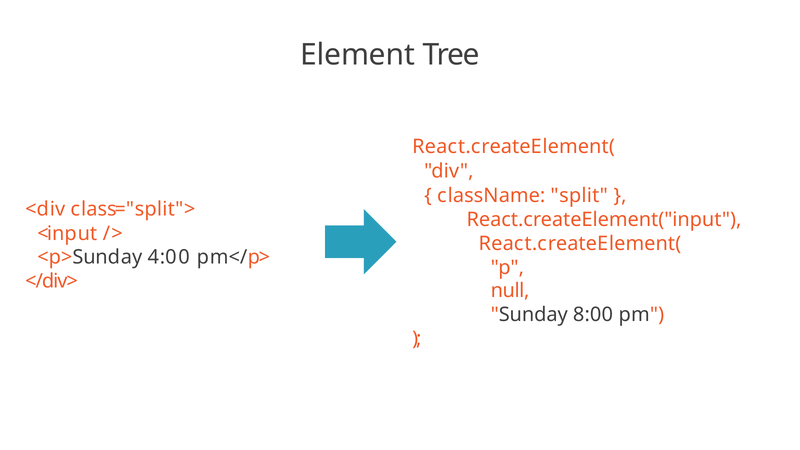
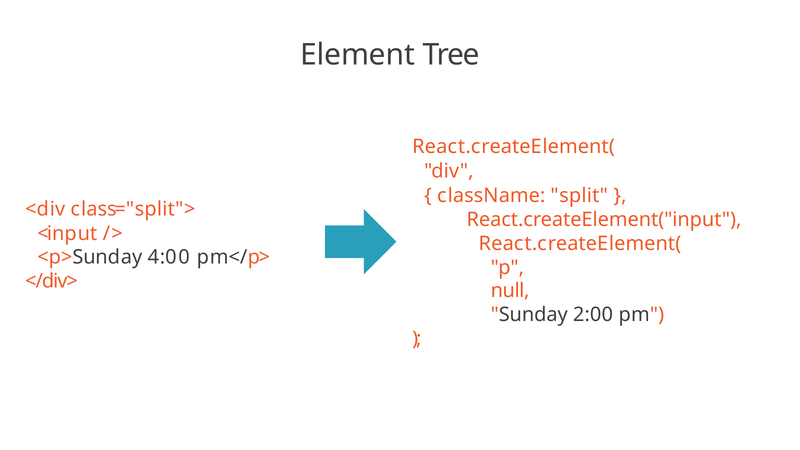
8:00: 8:00 -> 2:00 (593, 315)
